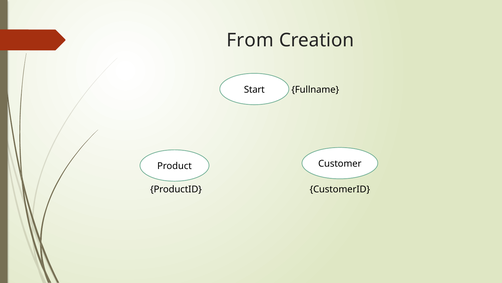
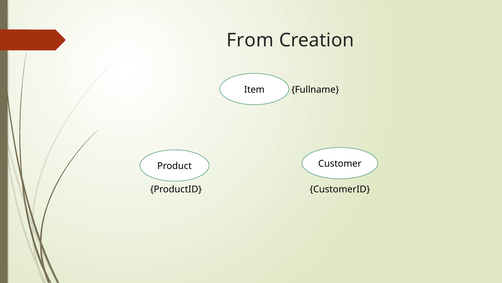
Start: Start -> Item (254, 89)
